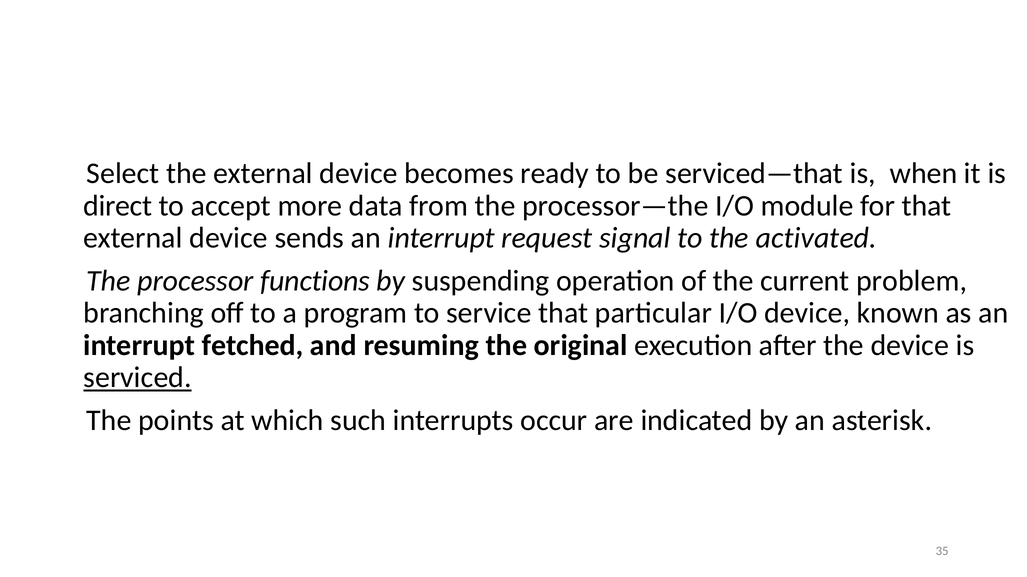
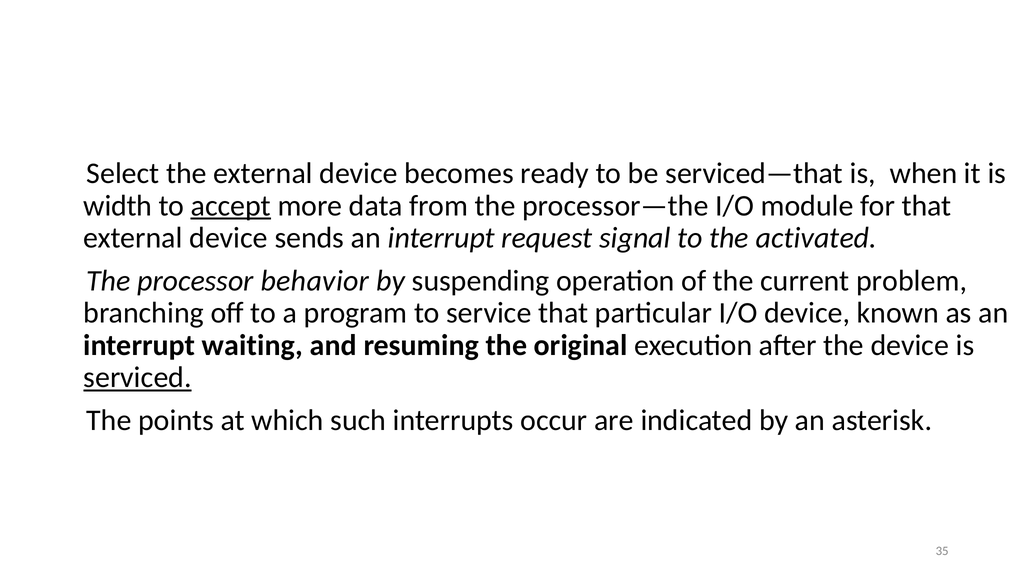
direct: direct -> width (118, 206)
accept underline: none -> present (231, 206)
functions: functions -> behavior (315, 281)
fetched: fetched -> waiting (252, 346)
